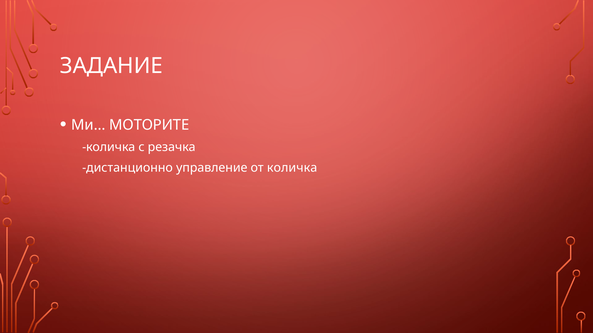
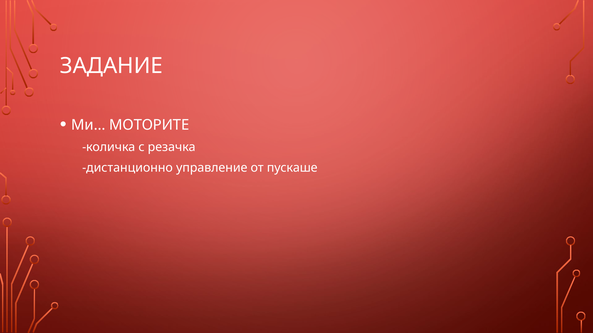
от количка: количка -> пускаше (292, 168)
